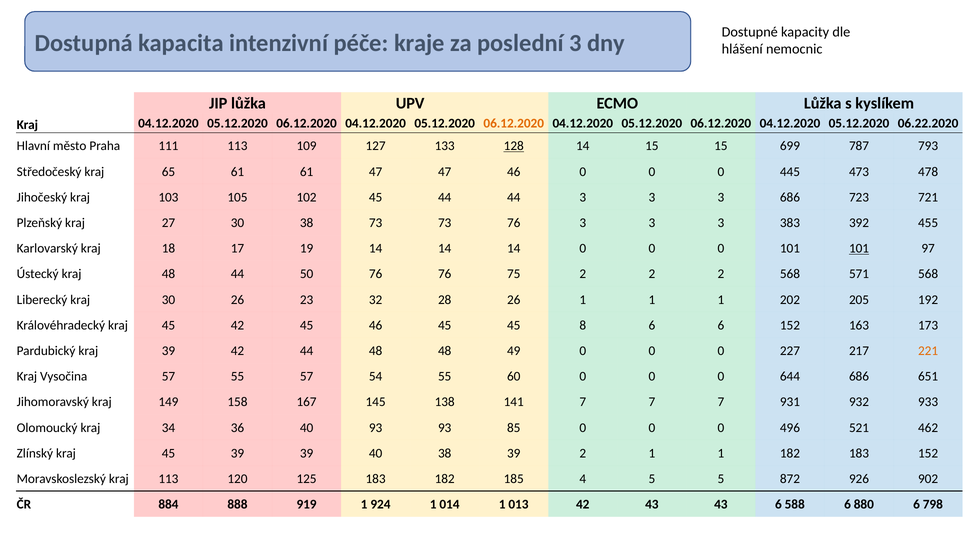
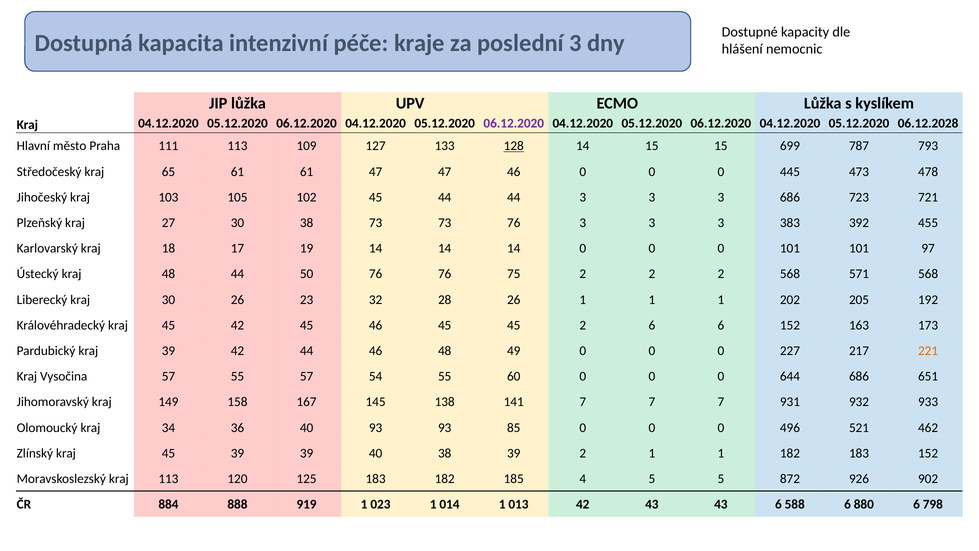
06.12.2020 colour: orange -> purple (514, 123)
06.22.2020: 06.22.2020 -> 06.12.2028 (928, 123)
101 underline: present -> none (859, 248)
45 8: 8 -> 2 (583, 325)
44 48: 48 -> 46 (376, 351)
924: 924 -> 023 (380, 504)
